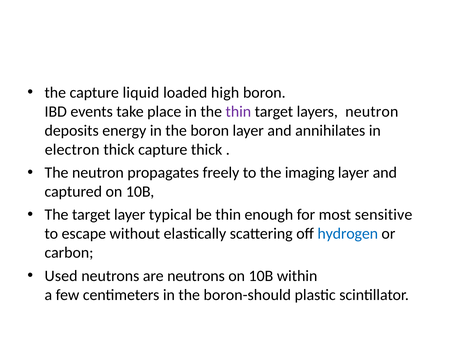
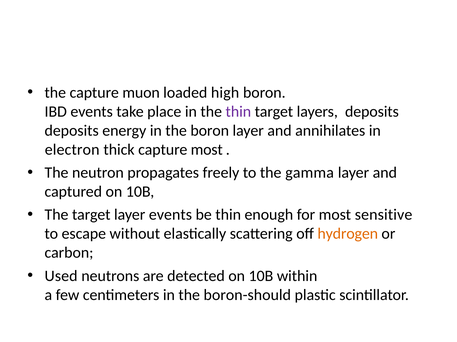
liquid: liquid -> muon (141, 93)
layers neutron: neutron -> deposits (372, 112)
capture thick: thick -> most (207, 150)
imaging: imaging -> gamma (310, 173)
layer typical: typical -> events (170, 215)
hydrogen colour: blue -> orange (348, 234)
are neutrons: neutrons -> detected (196, 276)
